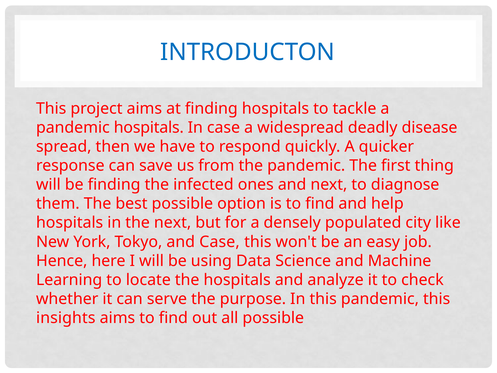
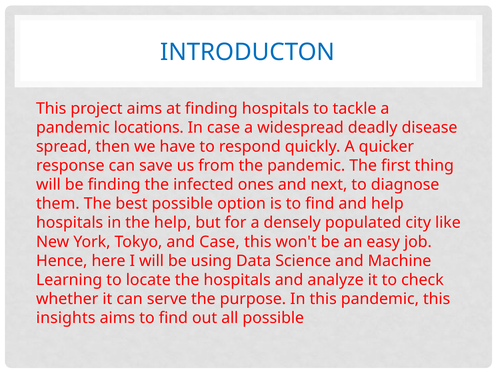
pandemic hospitals: hospitals -> locations (149, 127)
the next: next -> help (173, 223)
